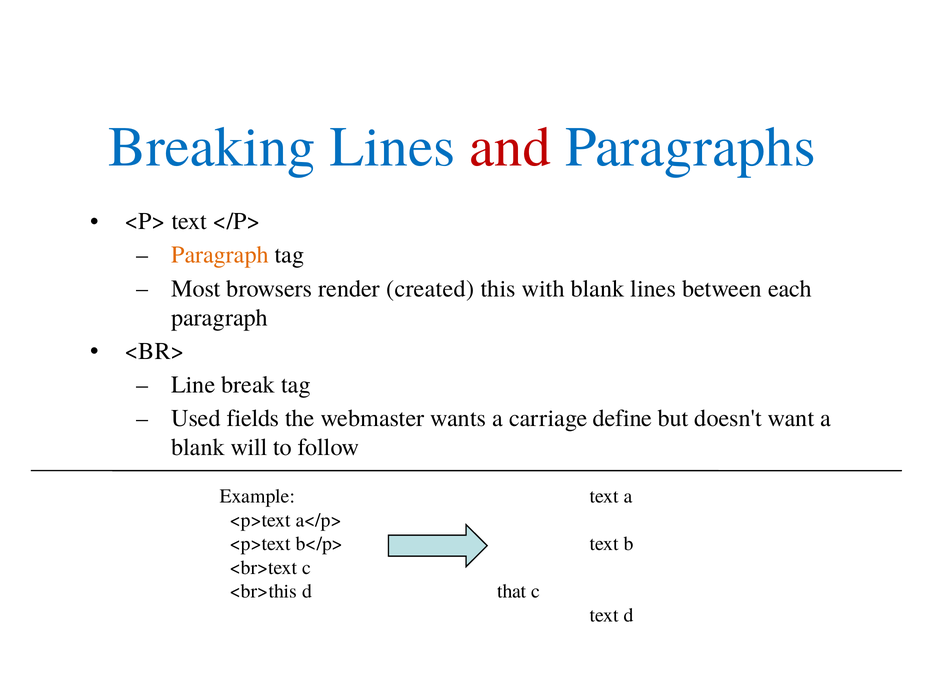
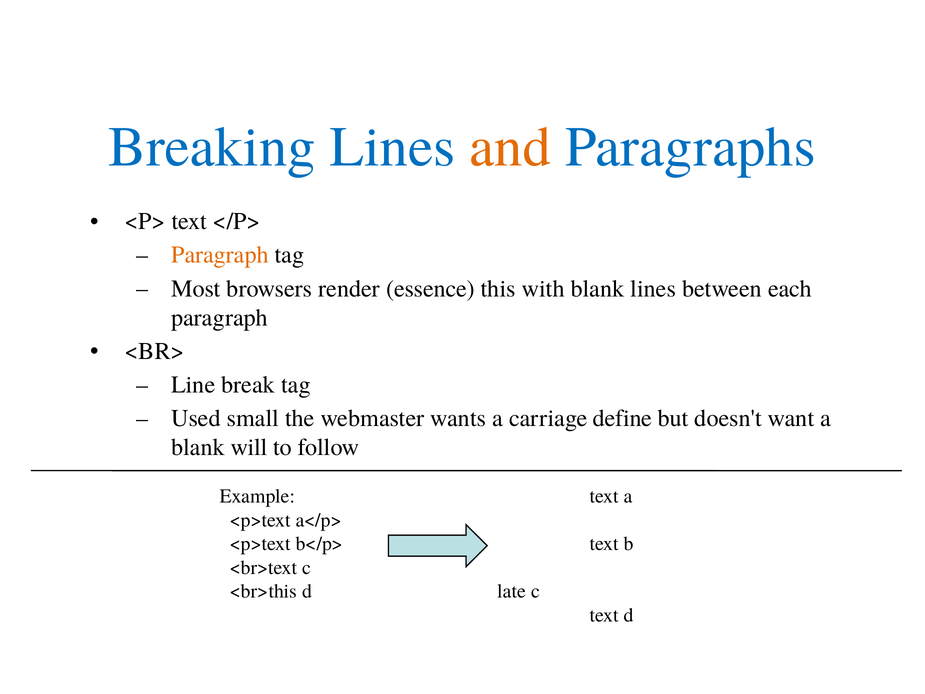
and colour: red -> orange (510, 147)
created: created -> essence (430, 288)
fields: fields -> small (253, 418)
that: that -> late (512, 591)
